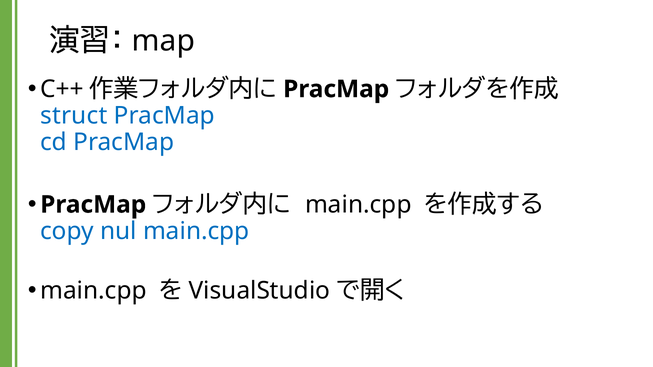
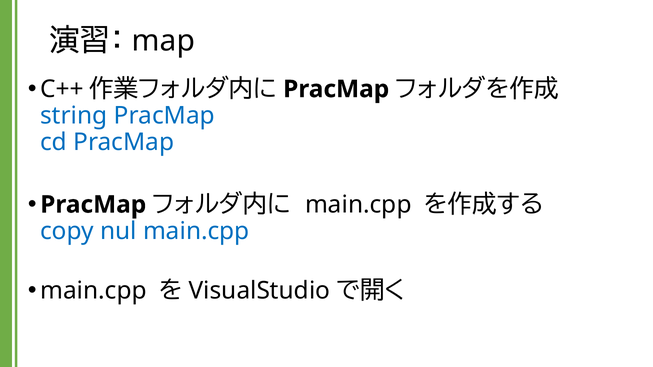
struct: struct -> string (74, 116)
